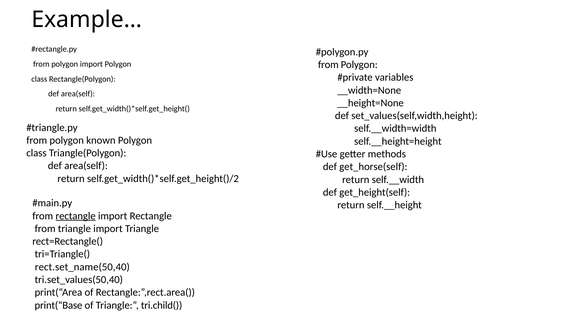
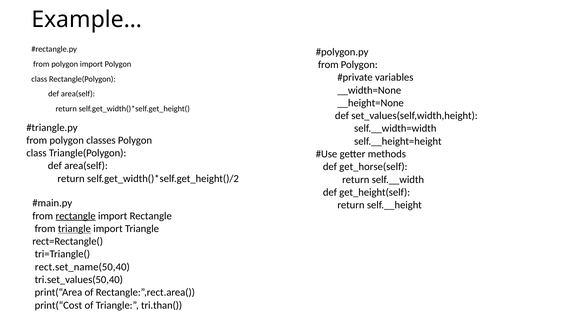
known: known -> classes (101, 140)
triangle underline: none -> present (74, 228)
print(“Base: print(“Base -> print(“Cost (58, 305)
tri.child(: tri.child( -> tri.than( (162, 305)
